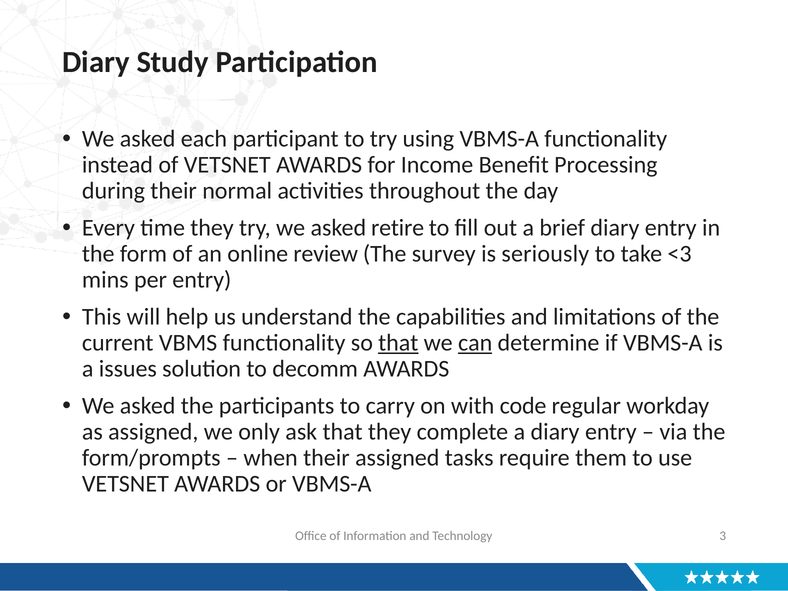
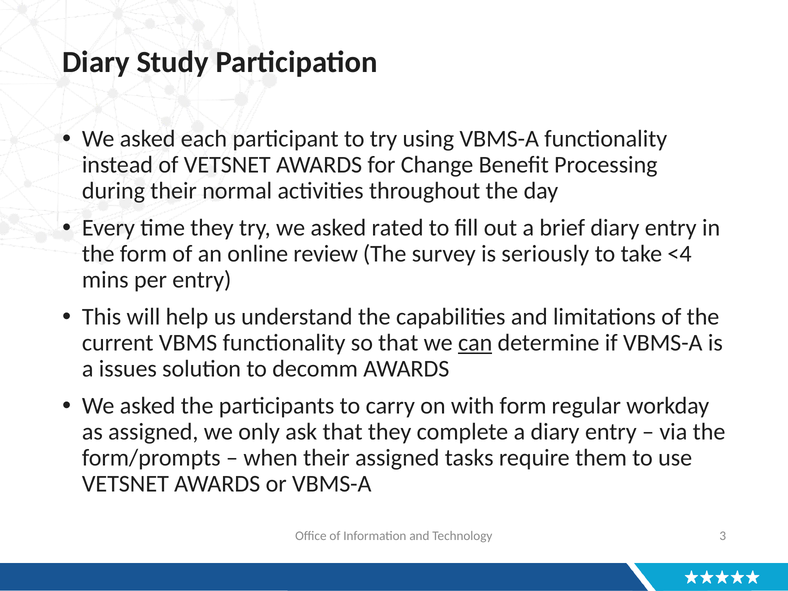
Income: Income -> Change (437, 165)
retire: retire -> rated (398, 228)
<3: <3 -> <4 (680, 254)
that underline: present -> none (398, 343)
with code: code -> form (523, 406)
